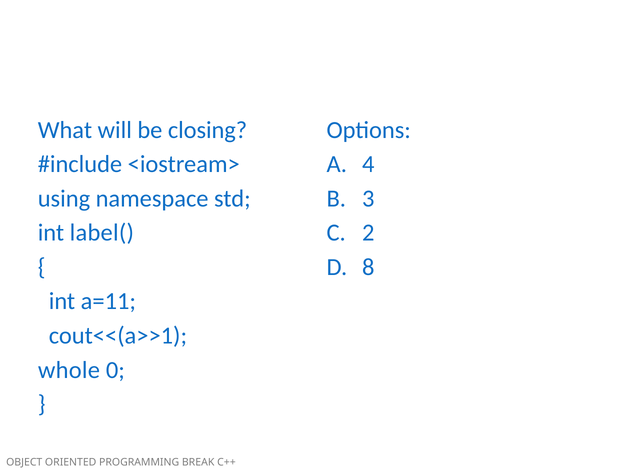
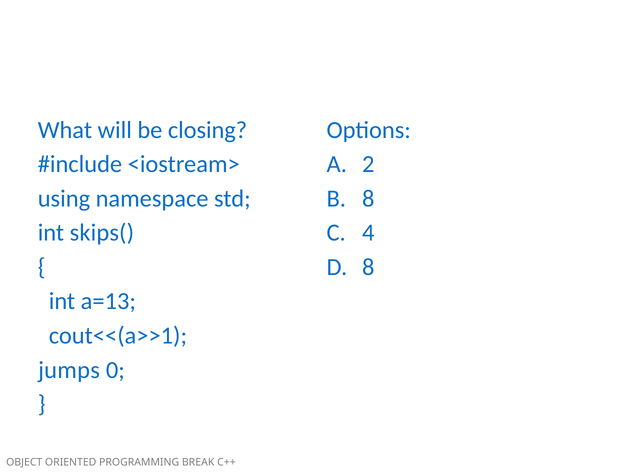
4: 4 -> 2 (368, 164)
3: 3 -> 8 (368, 198)
label(: label( -> skips( (102, 233)
2: 2 -> 4 (368, 233)
a=11: a=11 -> a=13 (108, 301)
whole: whole -> jumps (69, 370)
